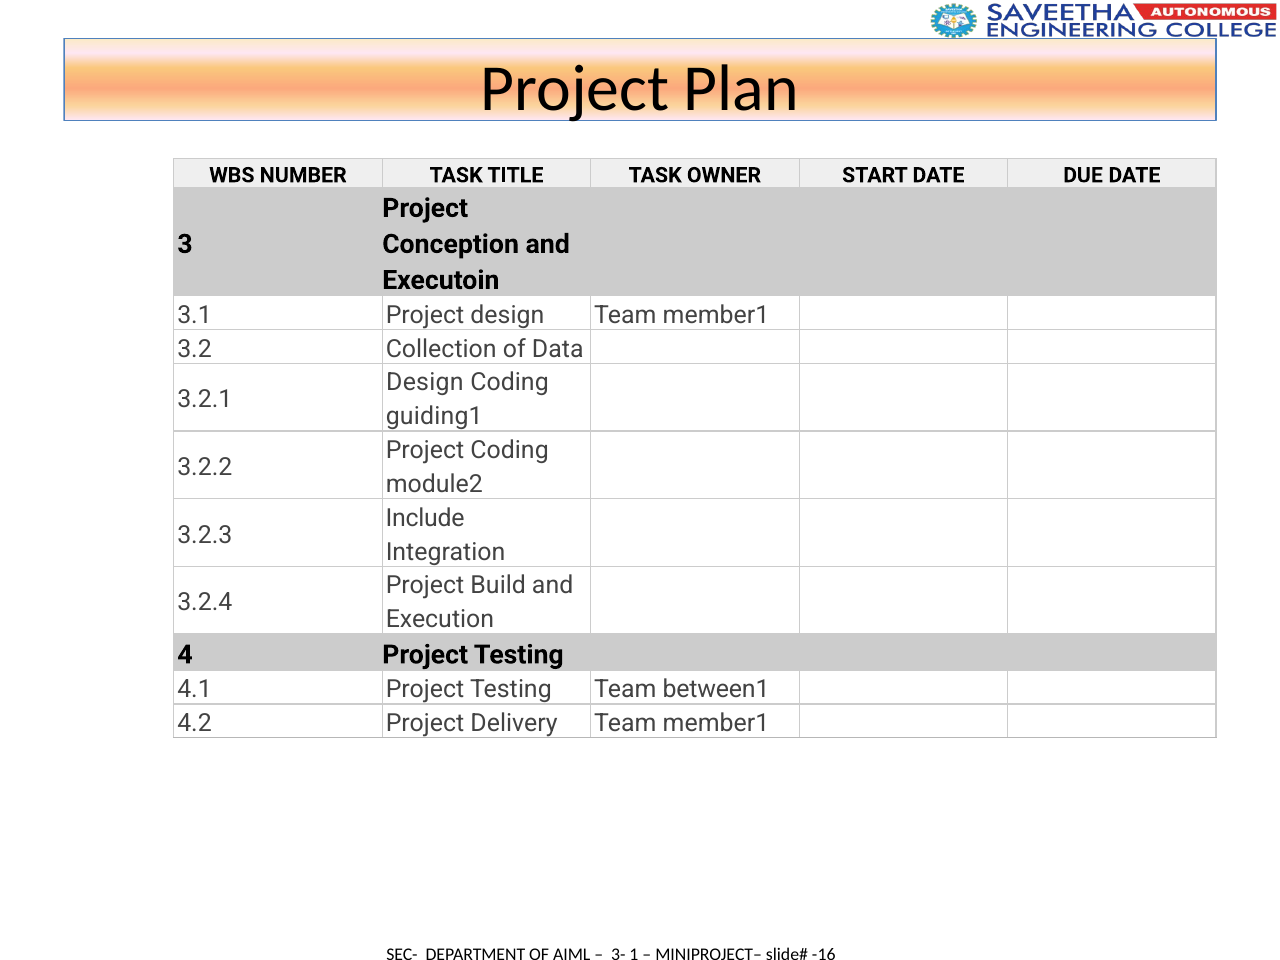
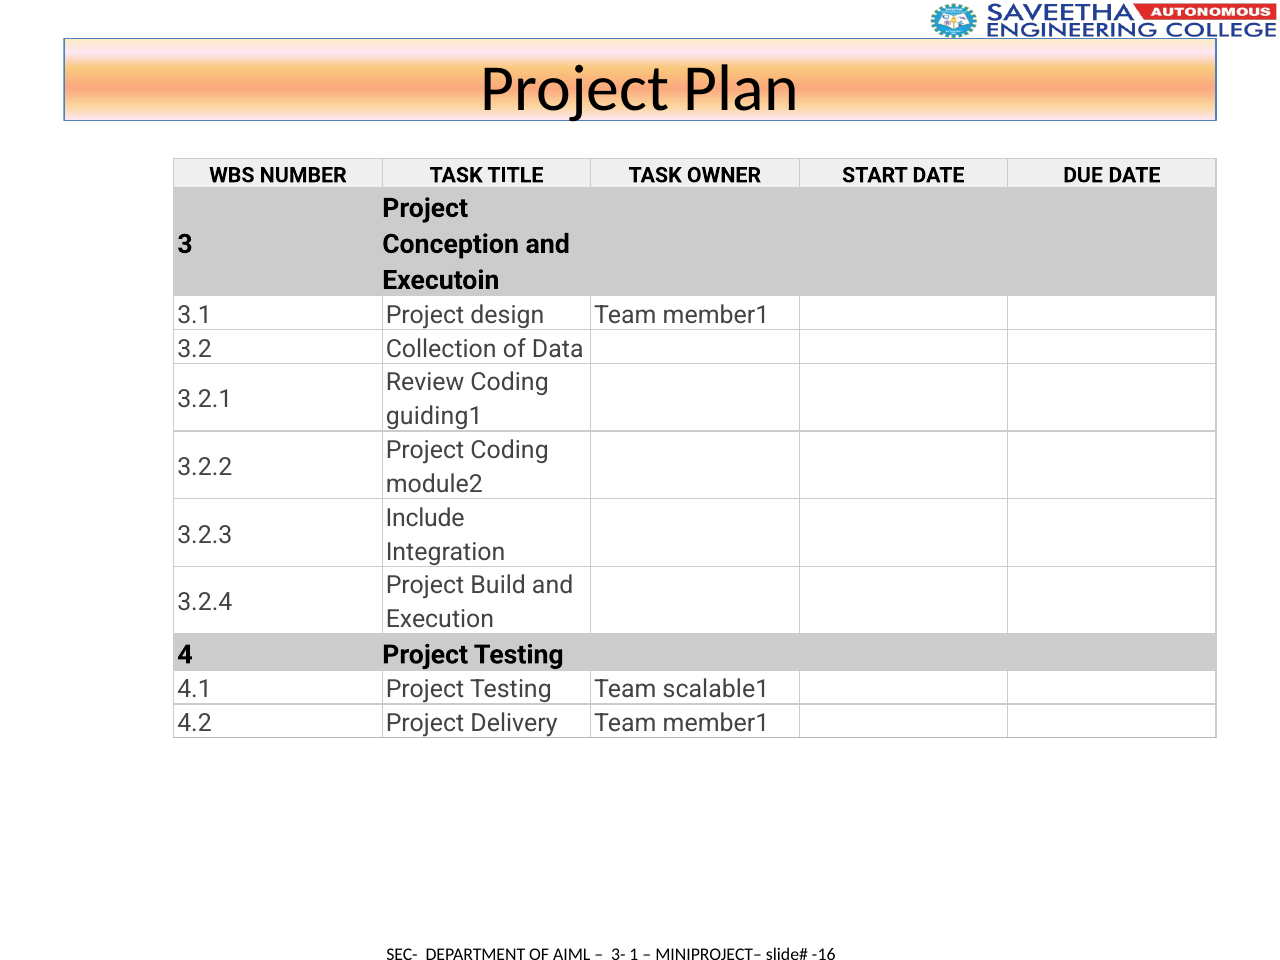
Design: Design -> Review (425, 383)
between1: between1 -> scalable1 (716, 690)
